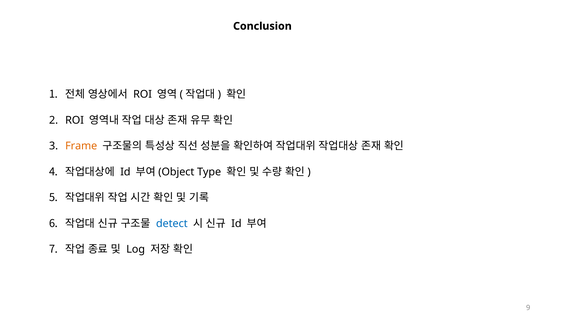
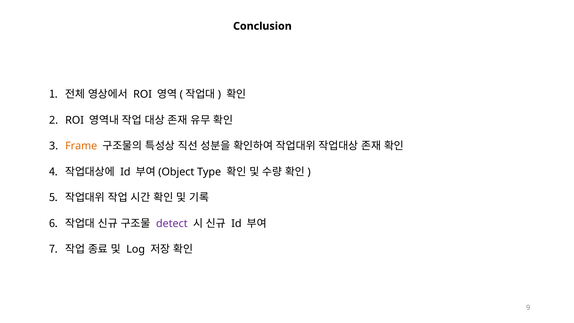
detect colour: blue -> purple (172, 223)
